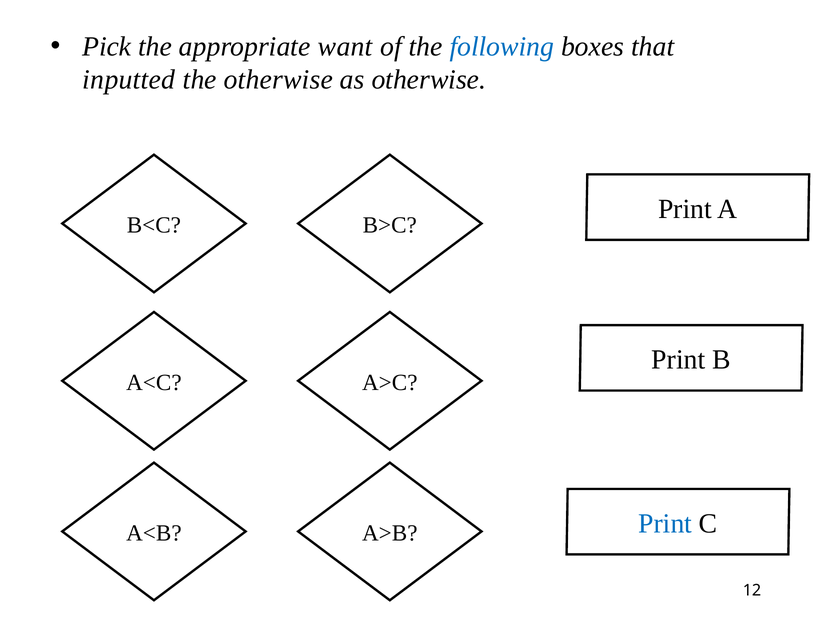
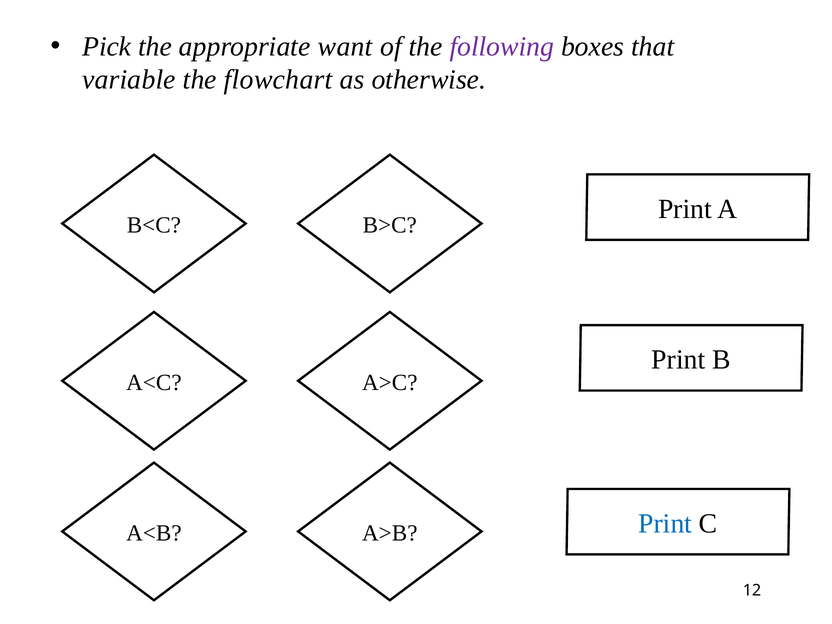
following colour: blue -> purple (502, 46)
inputted: inputted -> variable (129, 80)
the otherwise: otherwise -> flowchart (278, 80)
